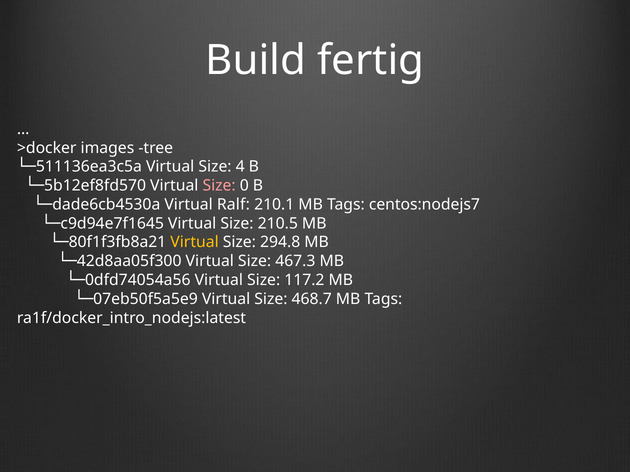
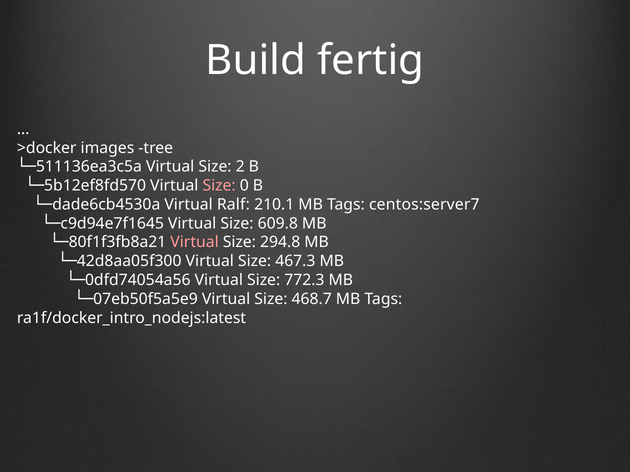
4: 4 -> 2 (240, 167)
centos:nodejs7: centos:nodejs7 -> centos:server7 (424, 205)
210.5: 210.5 -> 609.8 (278, 224)
Virtual colour: yellow -> pink (195, 243)
117.2: 117.2 -> 772.3 (304, 280)
